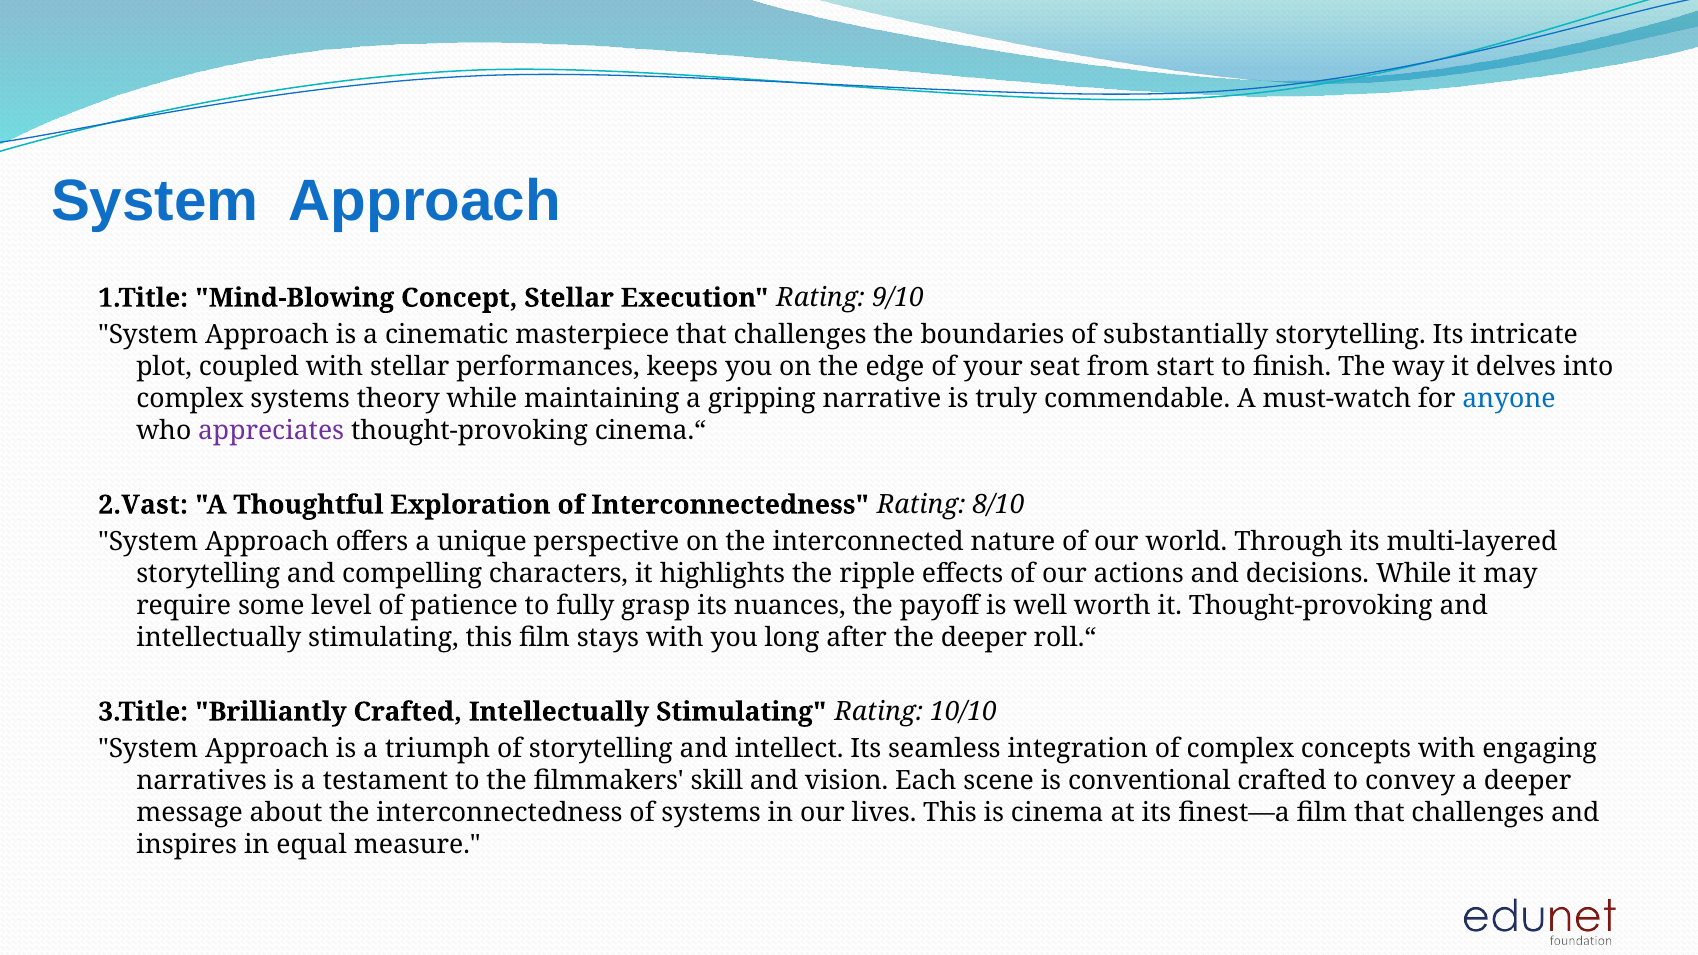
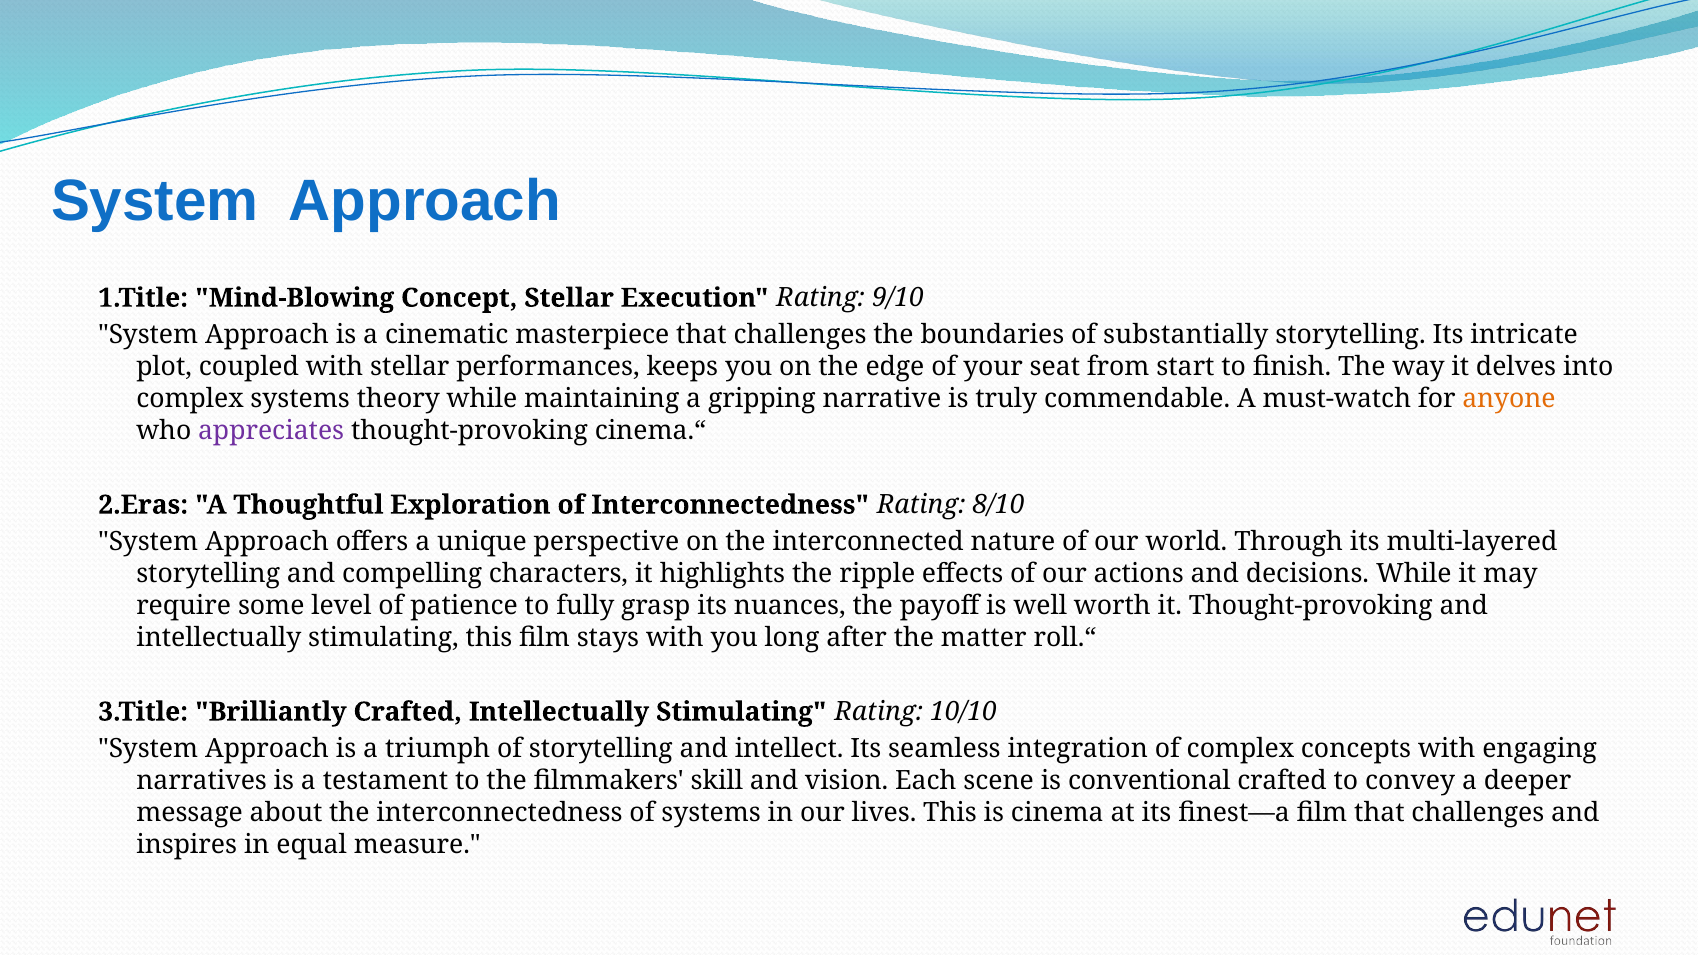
anyone colour: blue -> orange (1509, 399)
2.Vast: 2.Vast -> 2.Eras (143, 505)
the deeper: deeper -> matter (984, 638)
